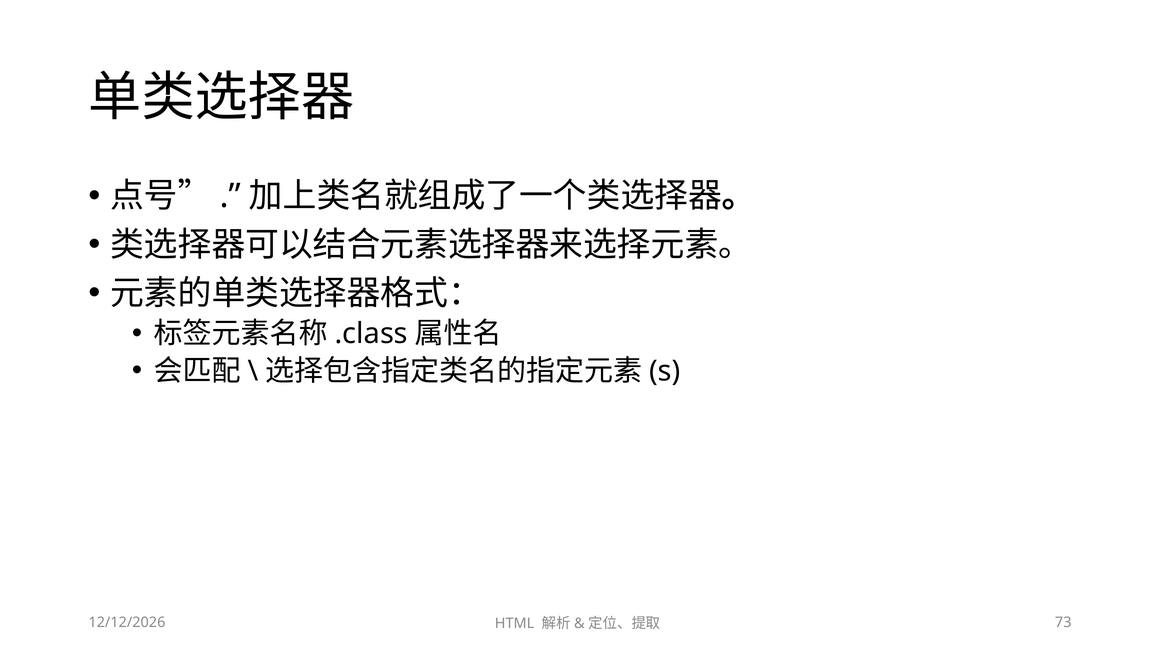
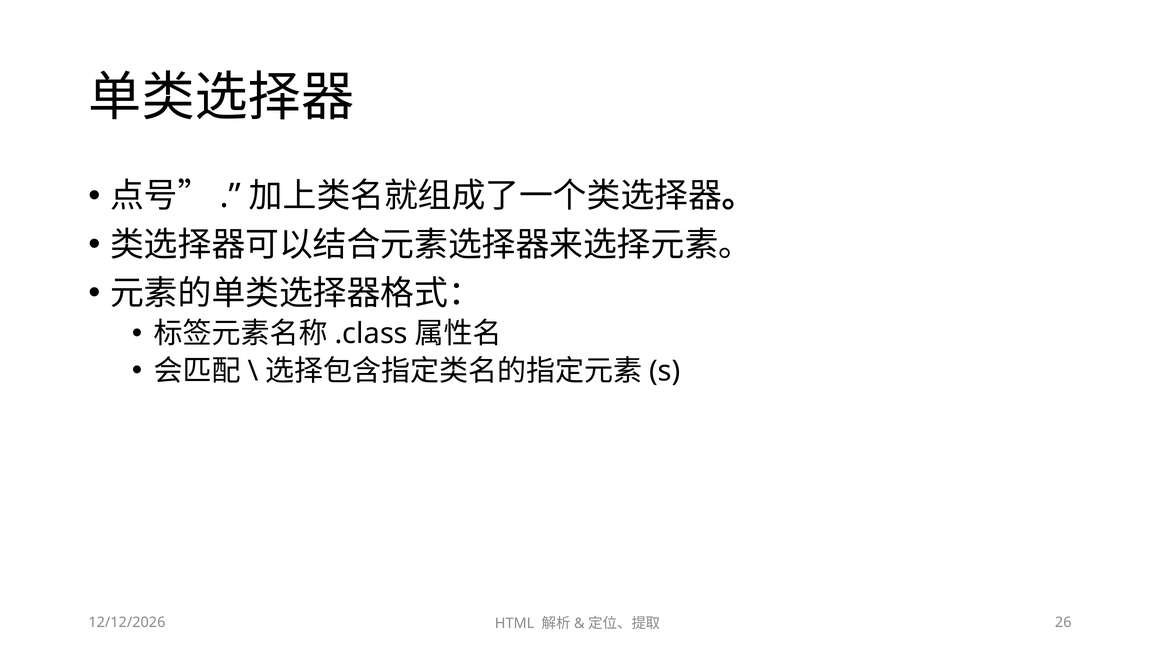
73: 73 -> 26 (1063, 622)
